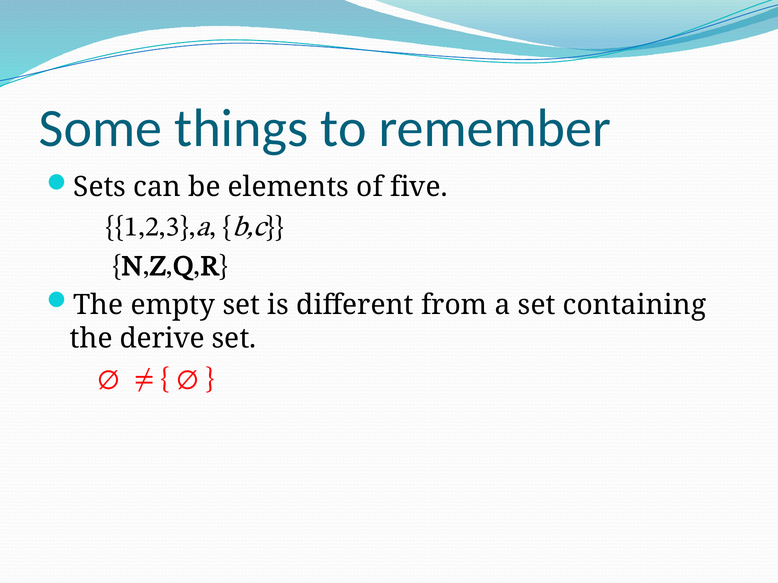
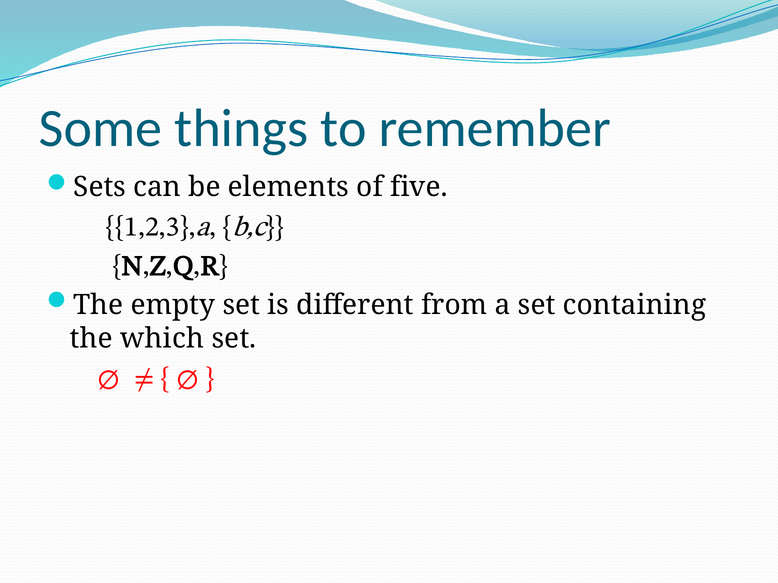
derive: derive -> which (162, 339)
